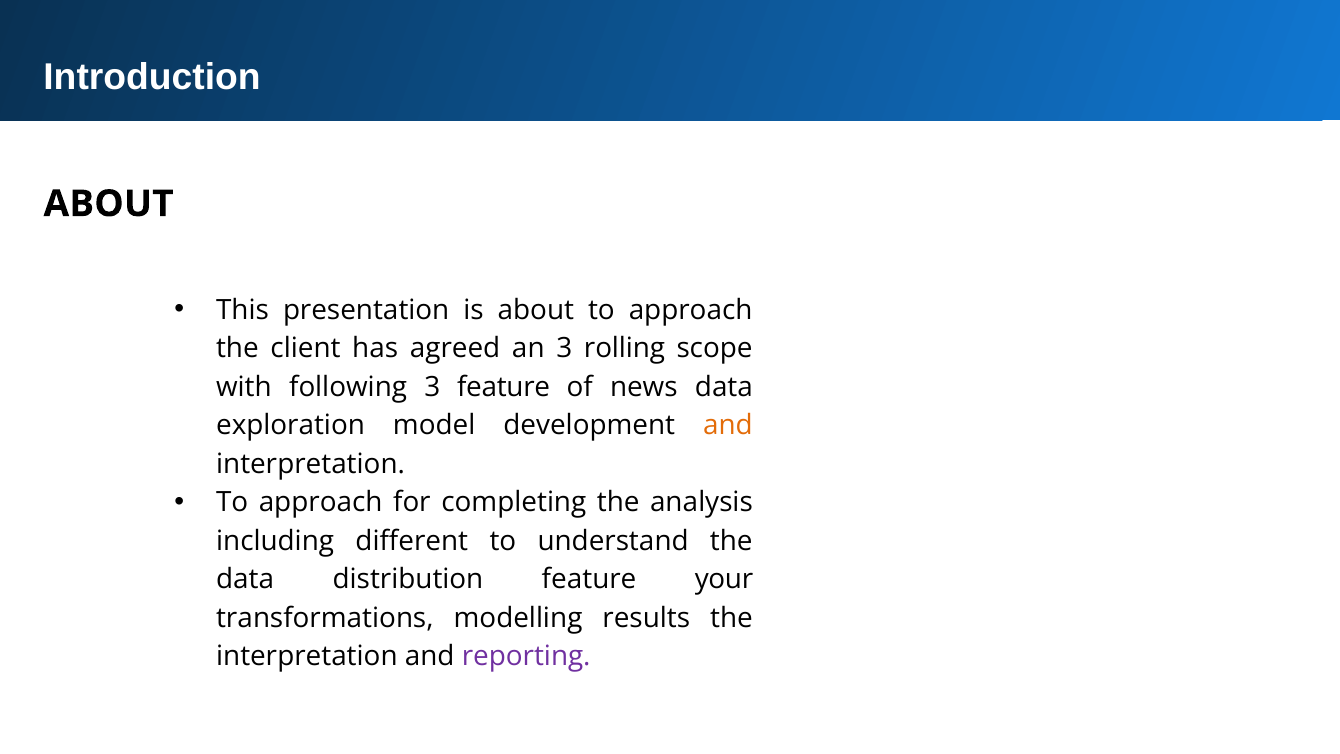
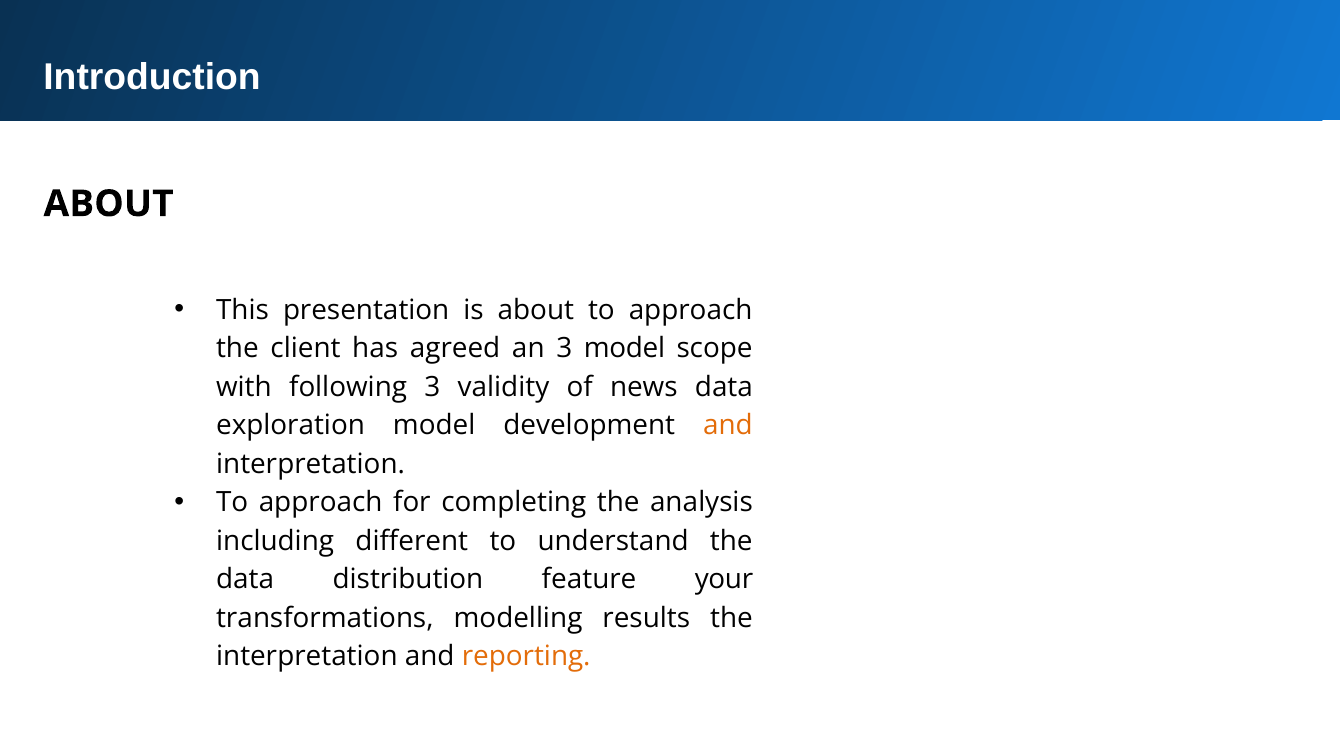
3 rolling: rolling -> model (625, 348)
3 feature: feature -> validity (503, 387)
reporting colour: purple -> orange (526, 657)
